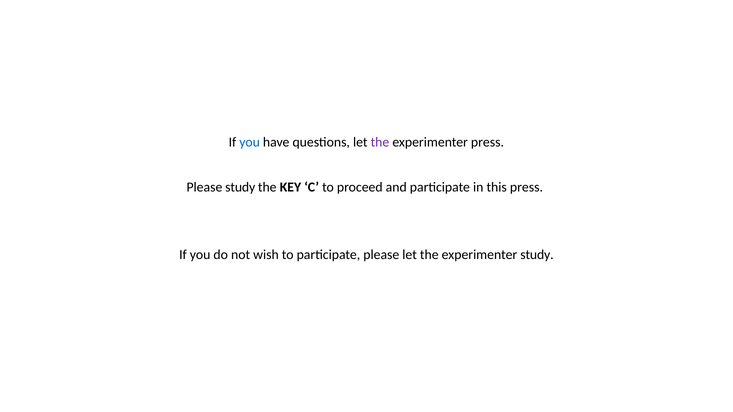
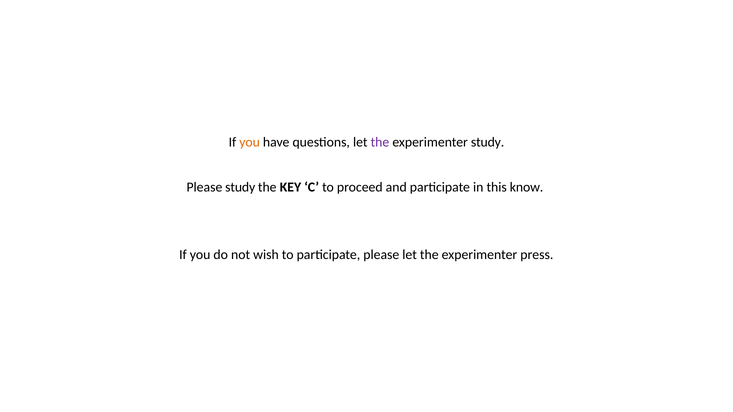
you colour: blue -> orange (250, 142)
experimenter press: press -> study (488, 142)
this press: press -> know (527, 187)
experimenter study: study -> press (537, 255)
